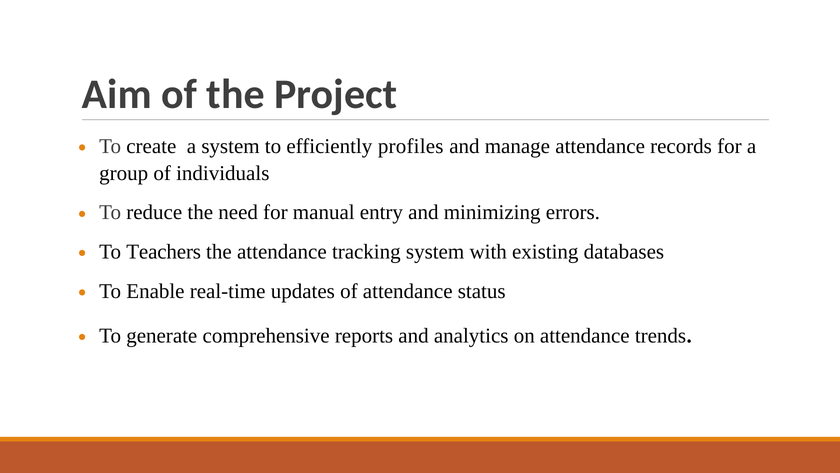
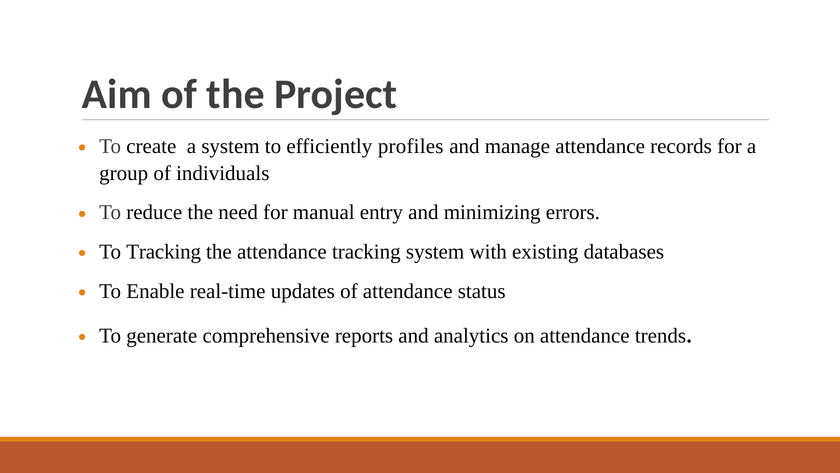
To Teachers: Teachers -> Tracking (164, 252)
